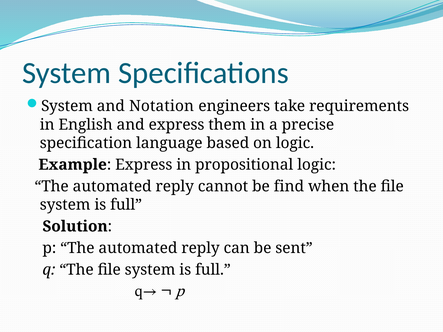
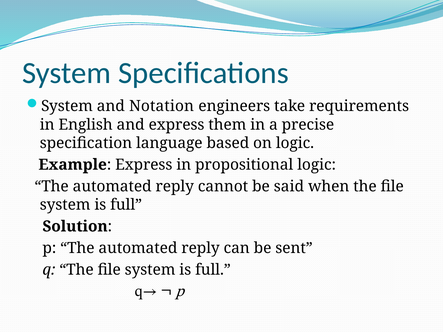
find: find -> said (289, 186)
